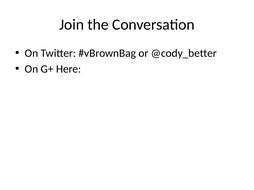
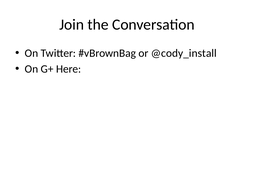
@cody_better: @cody_better -> @cody_install (184, 53)
